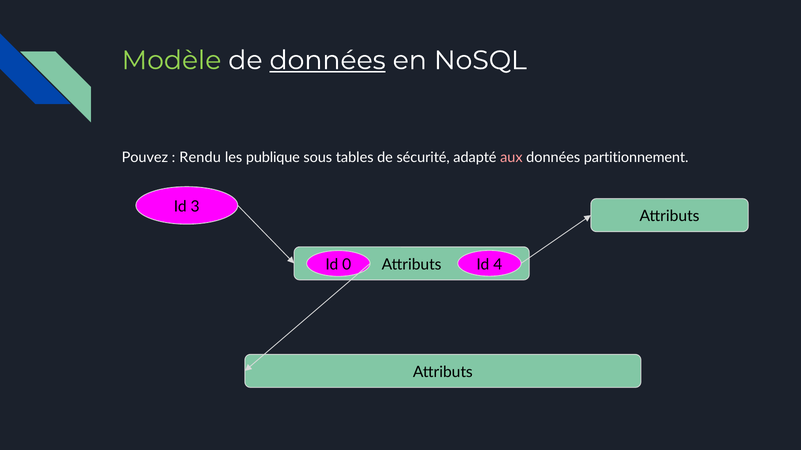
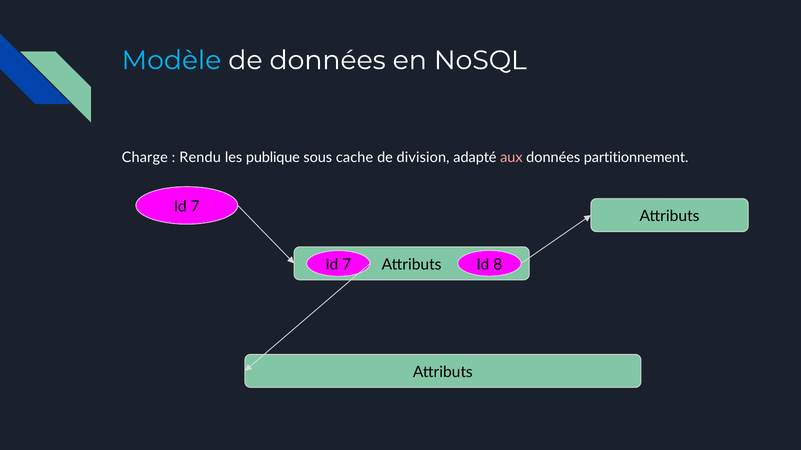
Modèle colour: light green -> light blue (172, 60)
données underline: present -> none (328, 60)
Pouvez: Pouvez -> Charge (145, 158)
tables: tables -> cache (355, 158)
sécurité: sécurité -> division (423, 158)
3: 3 -> 7 (195, 207)
4: 4 -> 8 (498, 265)
0: 0 -> 7 (347, 265)
